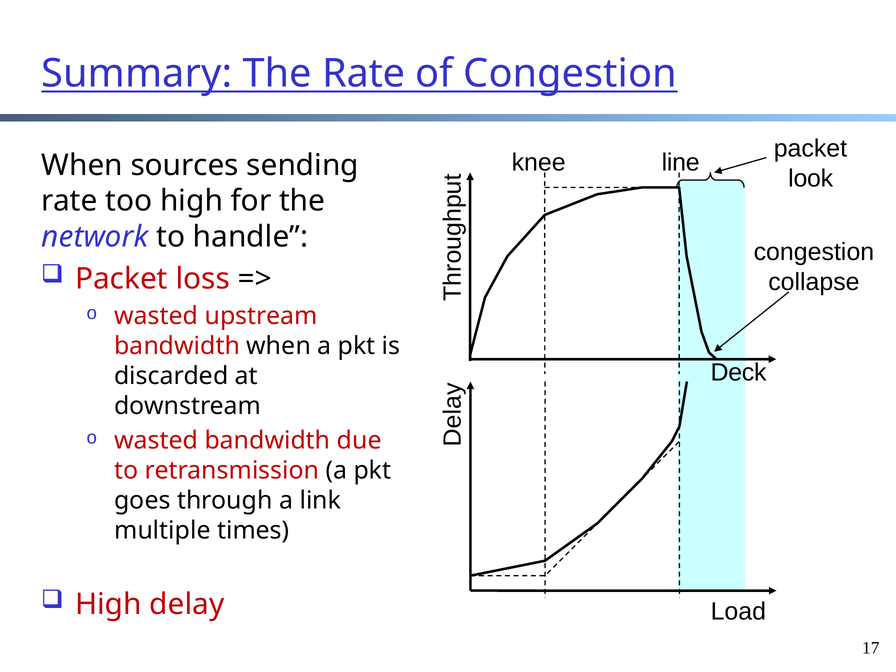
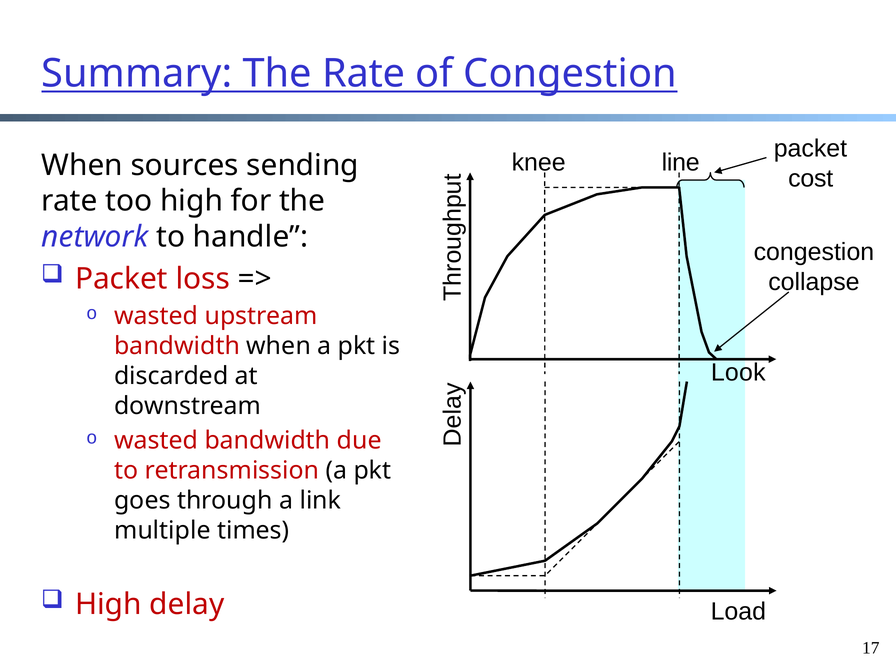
look: look -> cost (811, 179)
Deck: Deck -> Look (738, 373)
